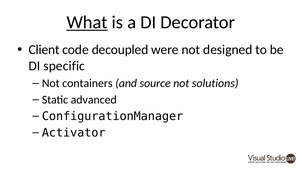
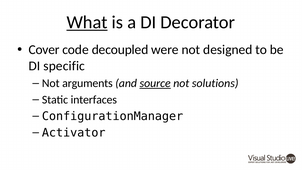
Client: Client -> Cover (44, 50)
containers: containers -> arguments (87, 83)
source underline: none -> present (155, 83)
advanced: advanced -> interfaces (94, 100)
